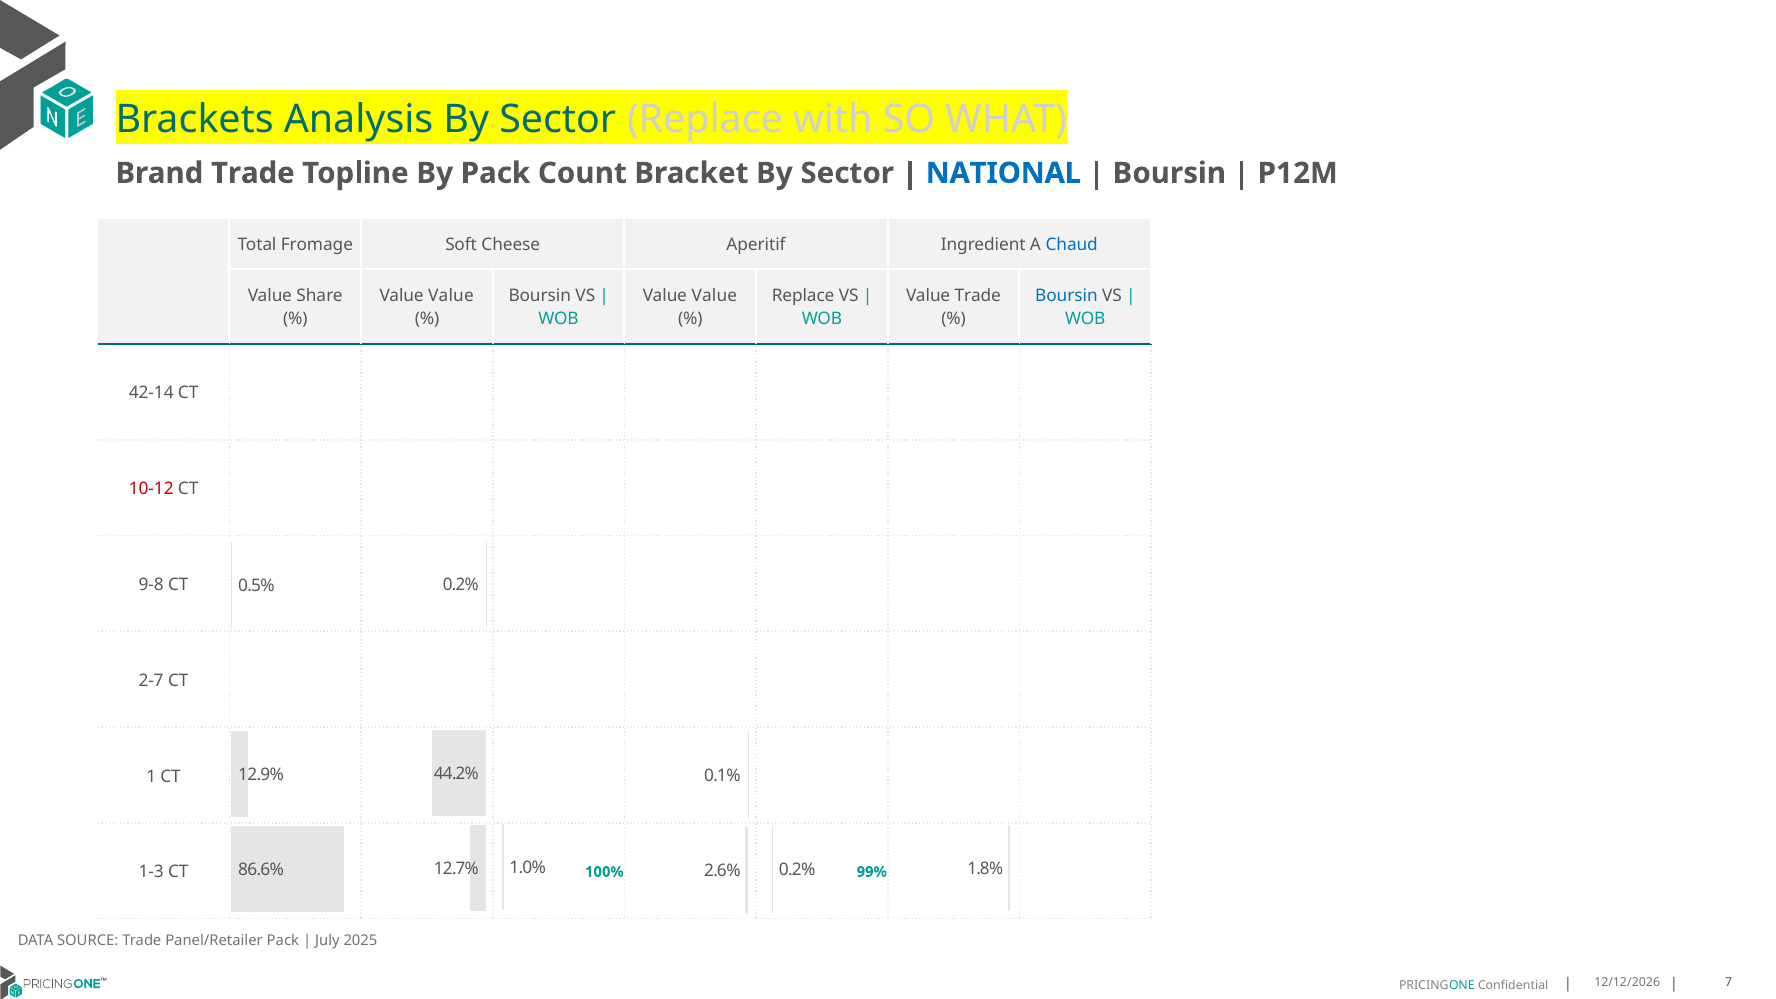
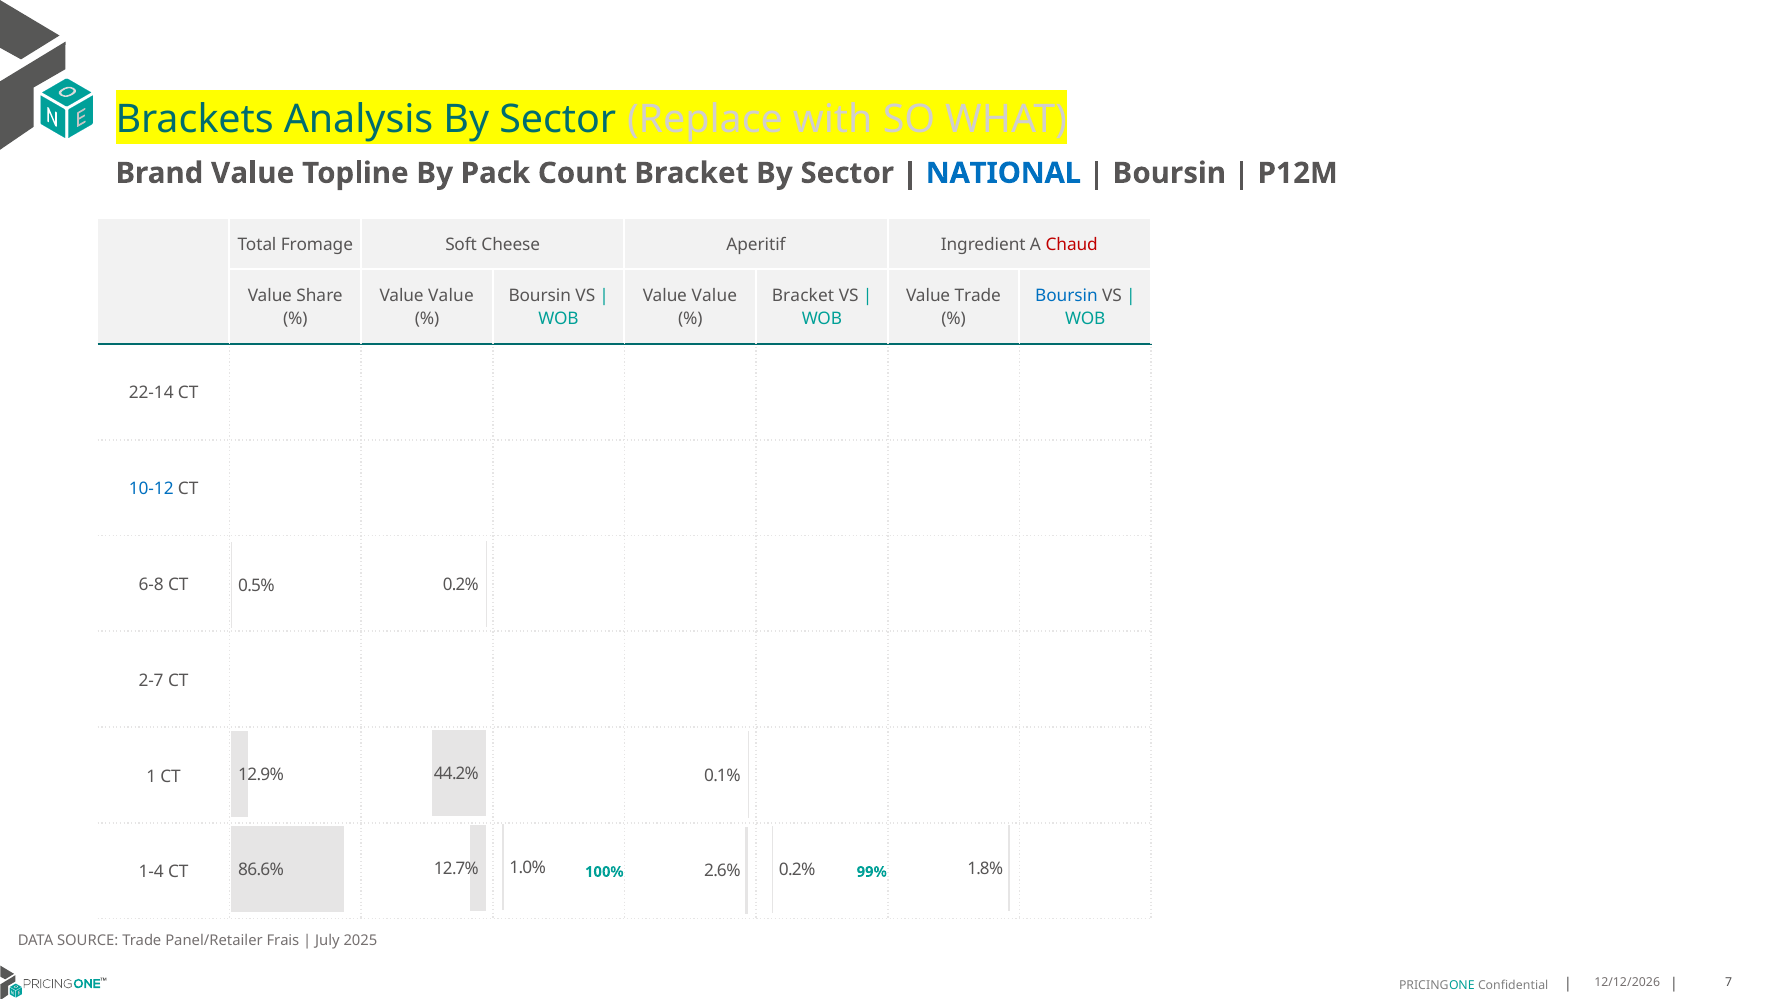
Brand Trade: Trade -> Value (253, 173)
Chaud colour: blue -> red (1072, 245)
Replace: Replace -> Bracket (803, 296)
42-14: 42-14 -> 22-14 (151, 393)
10-12 colour: red -> blue (151, 489)
9-8: 9-8 -> 6-8 (151, 585)
1-3: 1-3 -> 1-4 (151, 872)
Panel/Retailer Pack: Pack -> Frais (283, 941)
